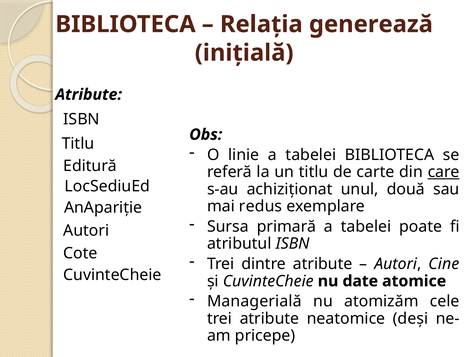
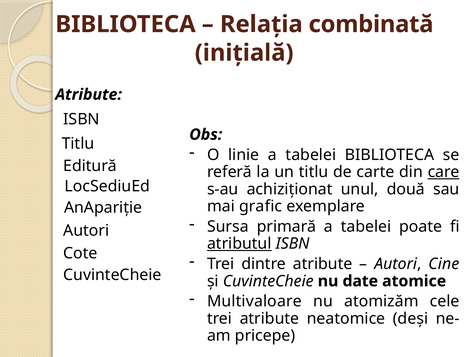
generează: generează -> combinată (371, 24)
redus: redus -> grafic (261, 206)
atributul underline: none -> present (239, 244)
Managerială: Managerială -> Multivaloare (254, 301)
